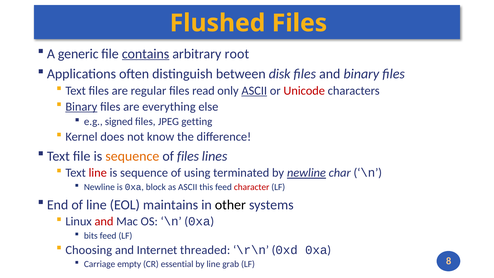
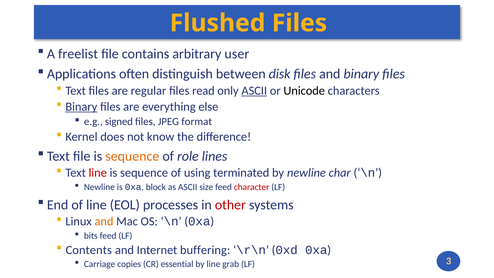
generic: generic -> freelist (78, 54)
contains underline: present -> none (146, 54)
root: root -> user (237, 54)
Unicode colour: red -> black (304, 91)
getting: getting -> format (197, 122)
of files: files -> role (188, 156)
newline underline: present -> none (306, 173)
this: this -> size (206, 187)
maintains: maintains -> processes (171, 205)
other colour: black -> red (230, 205)
and colour: red -> orange (104, 221)
Choosing: Choosing -> Contents (89, 250)
threaded: threaded -> buffering (205, 250)
empty: empty -> copies (129, 264)
8: 8 -> 3 (449, 261)
